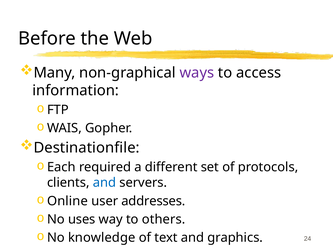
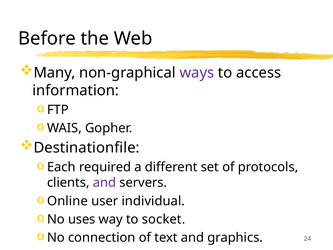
and colour: blue -> purple (104, 182)
addresses: addresses -> individual (153, 201)
others: others -> socket (164, 219)
knowledge: knowledge -> connection (102, 237)
